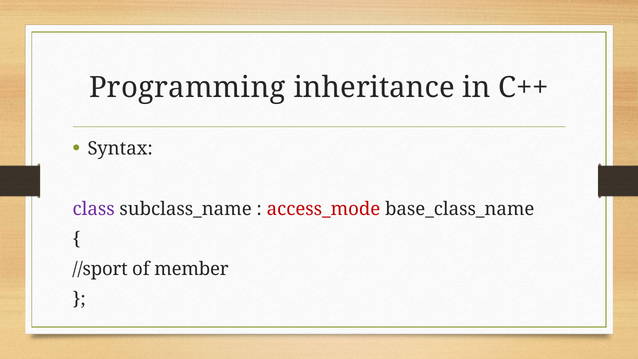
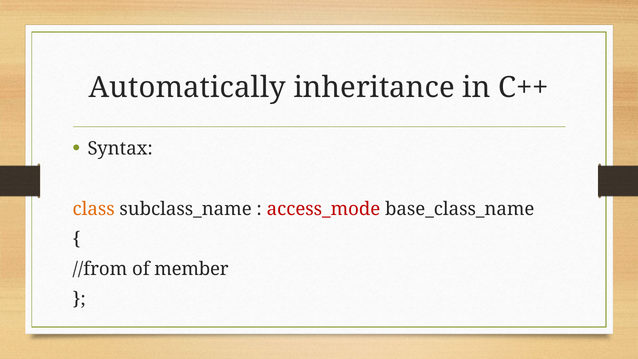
Programming: Programming -> Automatically (187, 88)
class colour: purple -> orange (94, 209)
//sport: //sport -> //from (100, 269)
